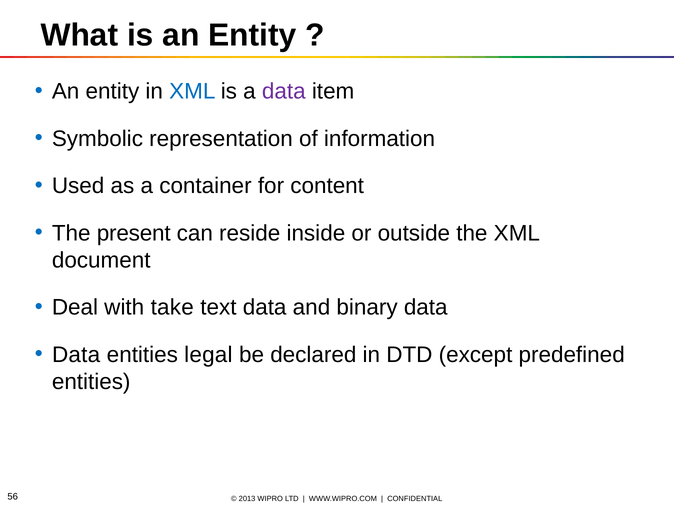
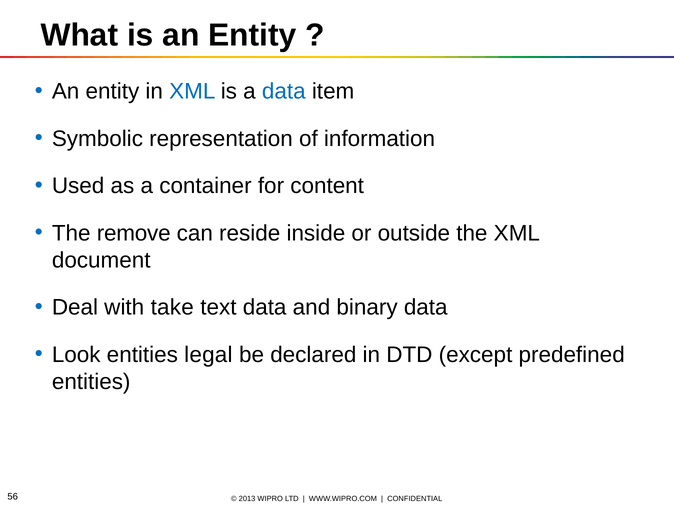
data colour: purple -> blue (284, 91)
present: present -> remove (134, 233)
Data: Data -> Look (76, 354)
